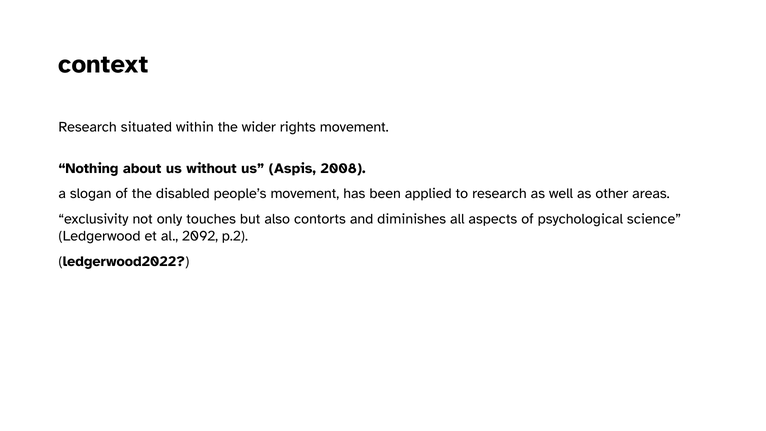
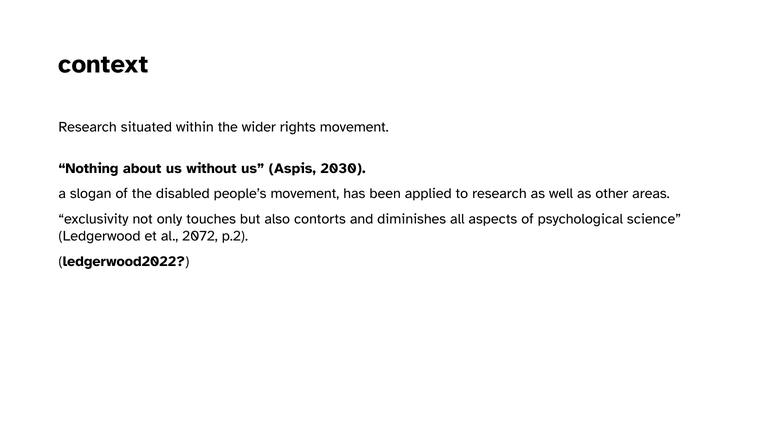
2008: 2008 -> 2030 (343, 168)
2092: 2092 -> 2072 (200, 236)
